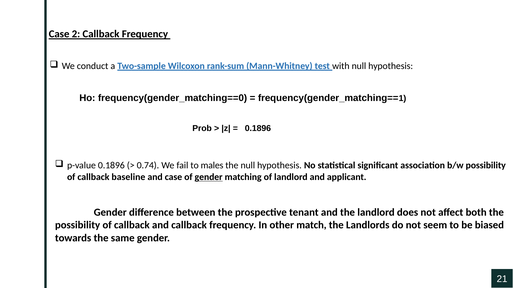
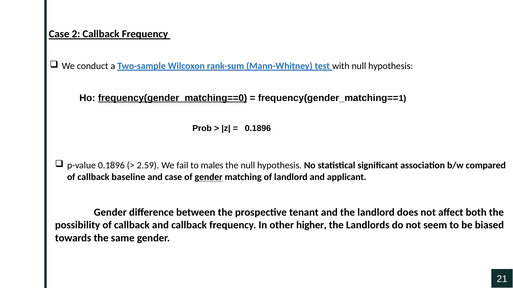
frequency(gender_matching==0 underline: none -> present (173, 98)
0.74: 0.74 -> 2.59 (148, 166)
b/w possibility: possibility -> compared (486, 166)
match: match -> higher (311, 226)
